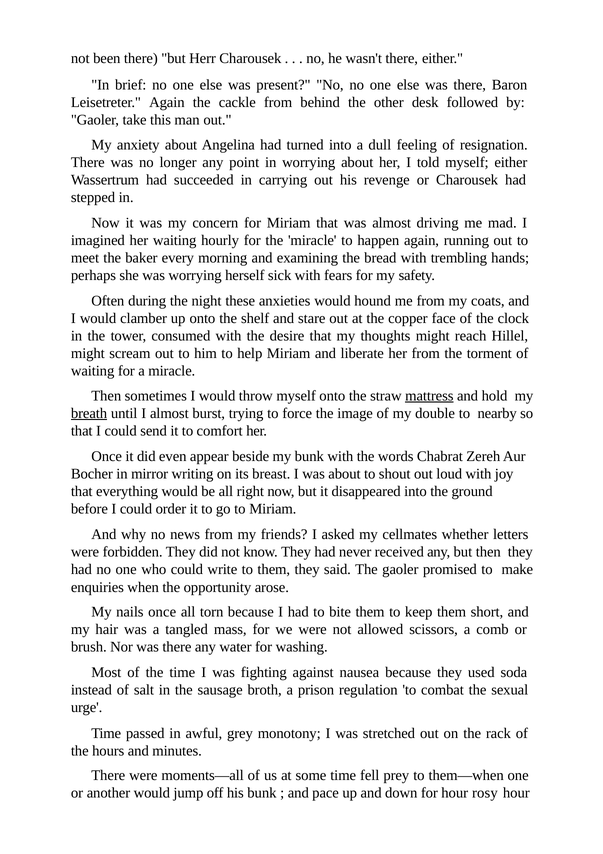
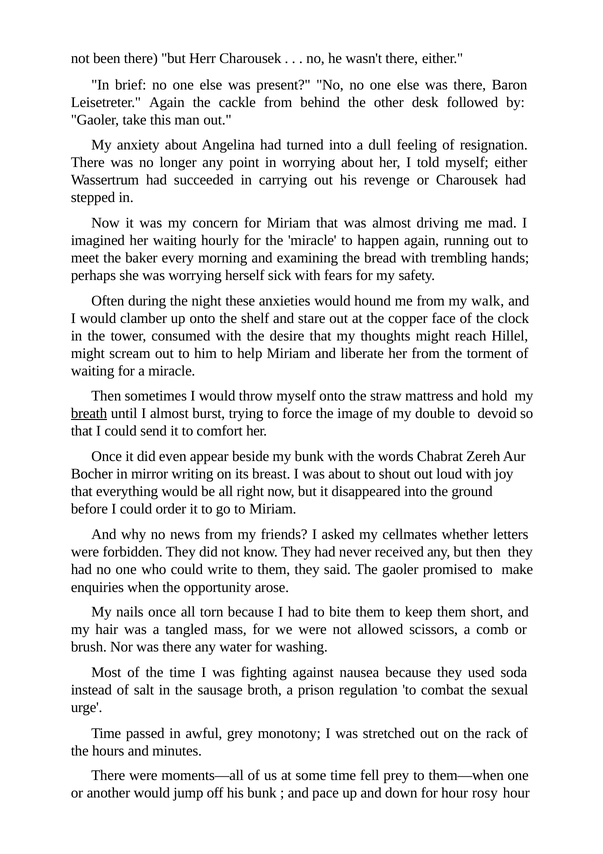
coats: coats -> walk (488, 301)
mattress underline: present -> none (429, 395)
nearby: nearby -> devoid (497, 413)
